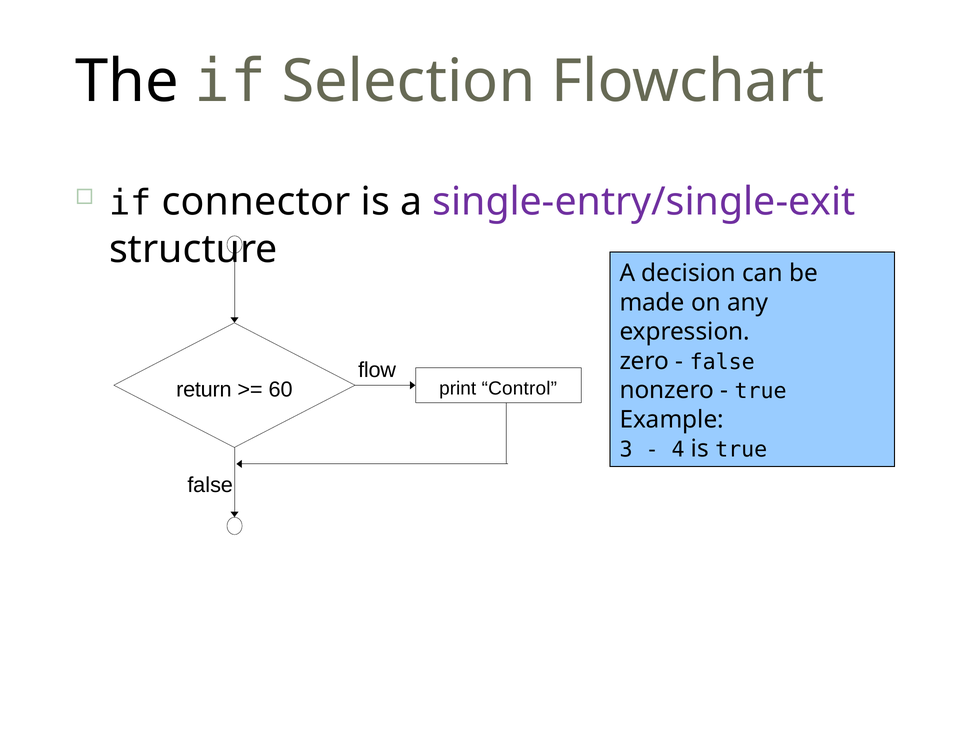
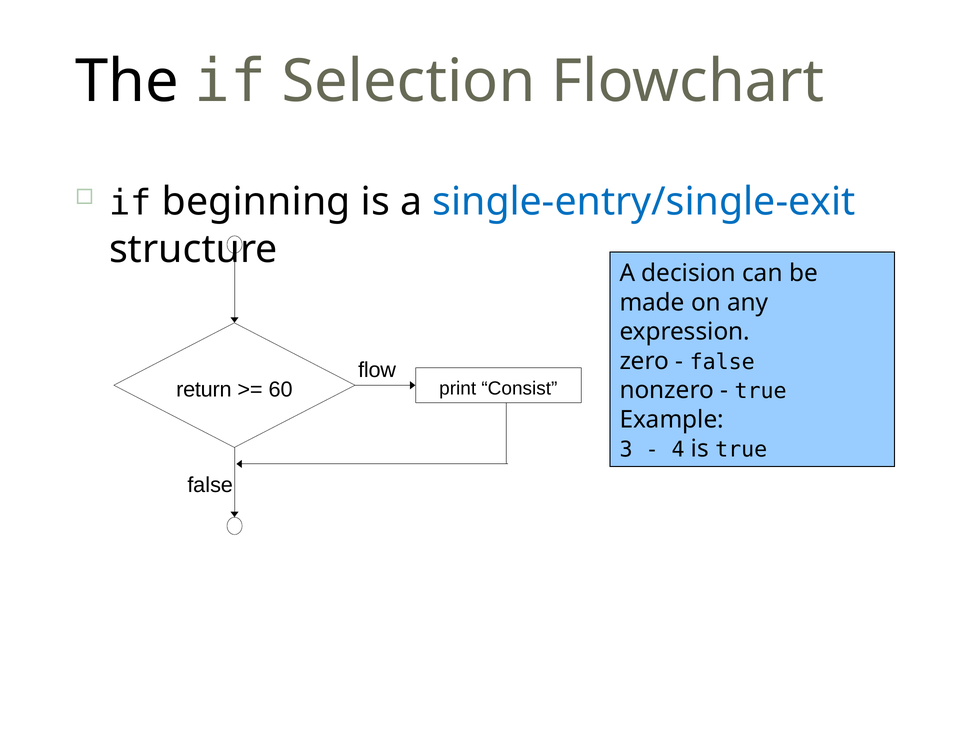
connector: connector -> beginning (256, 202)
single-entry/single-exit colour: purple -> blue (644, 202)
Control: Control -> Consist (519, 389)
